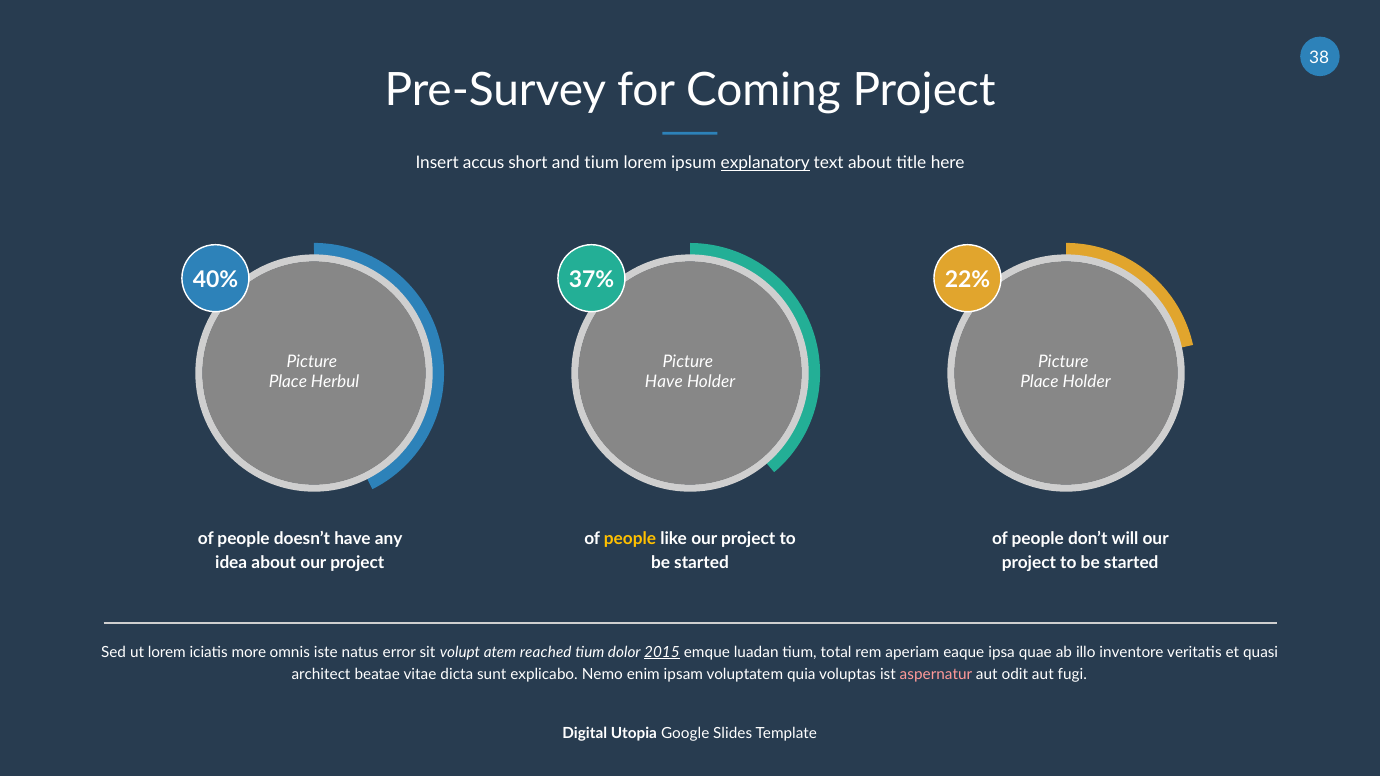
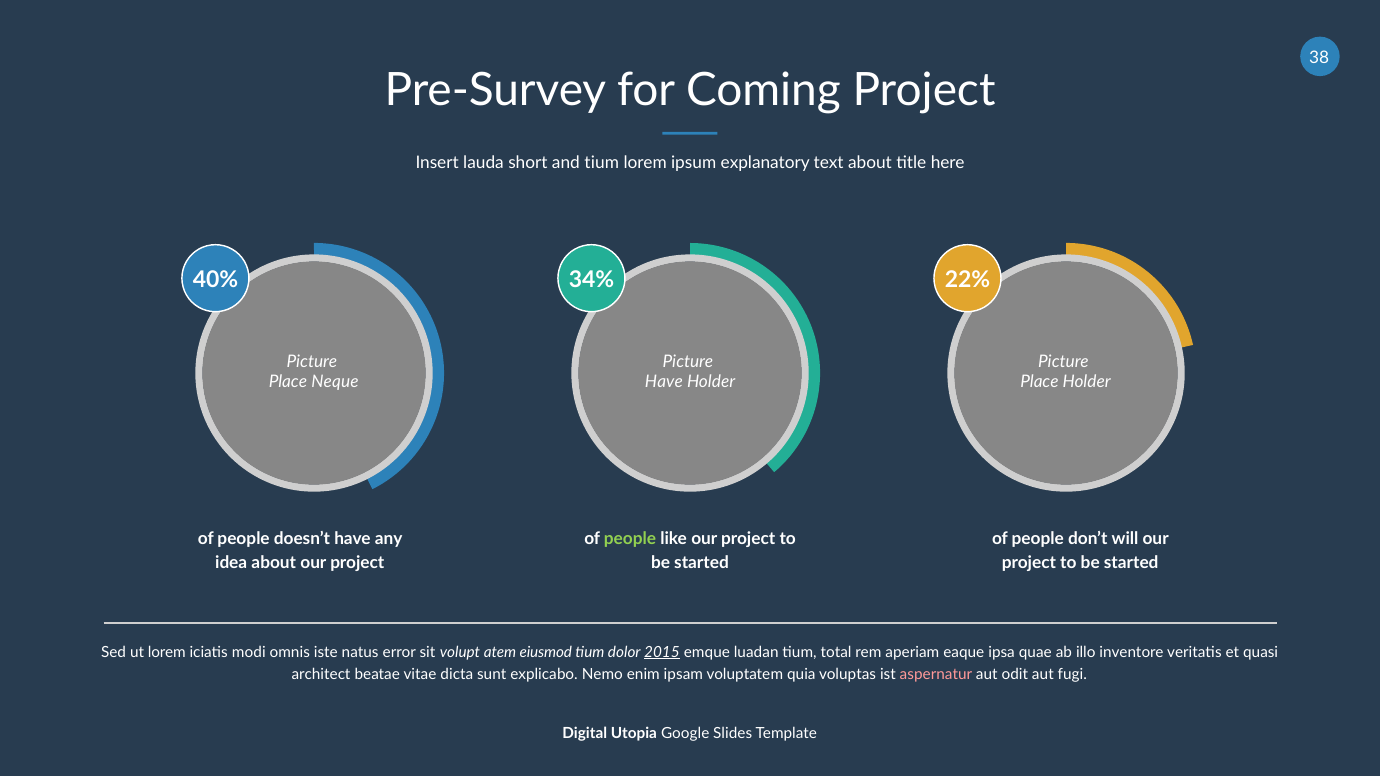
accus: accus -> lauda (484, 163)
explanatory underline: present -> none (765, 163)
37%: 37% -> 34% (592, 280)
Herbul: Herbul -> Neque (335, 382)
people colour: yellow -> light green (630, 539)
more: more -> modi (249, 652)
reached: reached -> eiusmod (546, 652)
